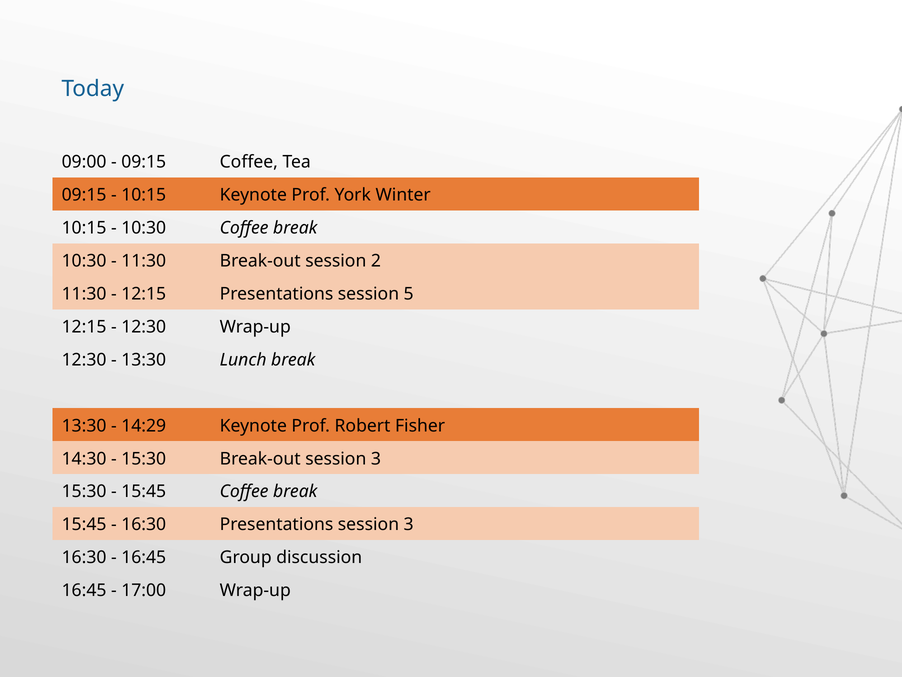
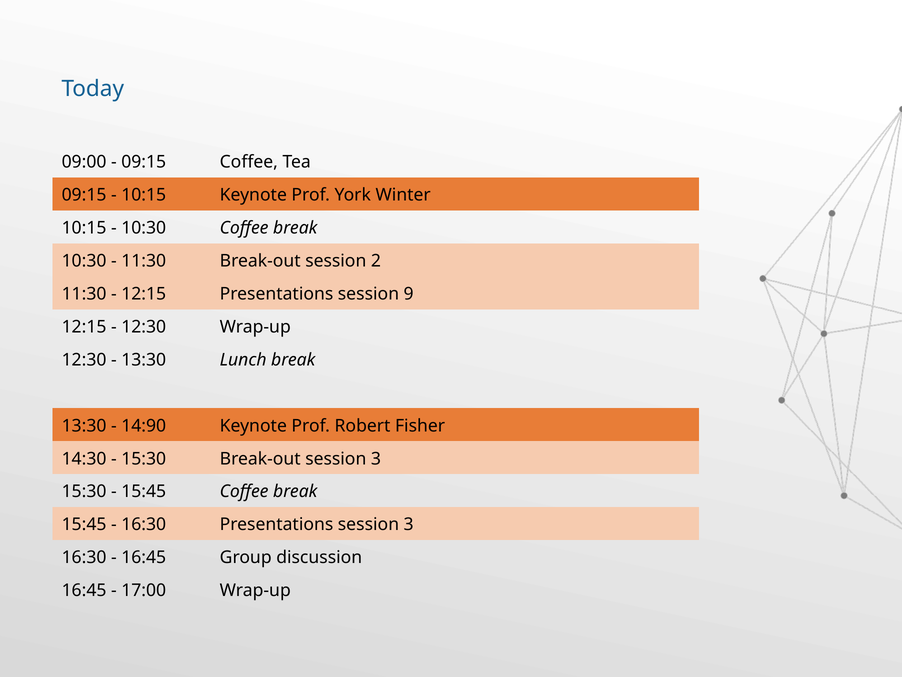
5: 5 -> 9 (409, 294)
14:29: 14:29 -> 14:90 (144, 425)
